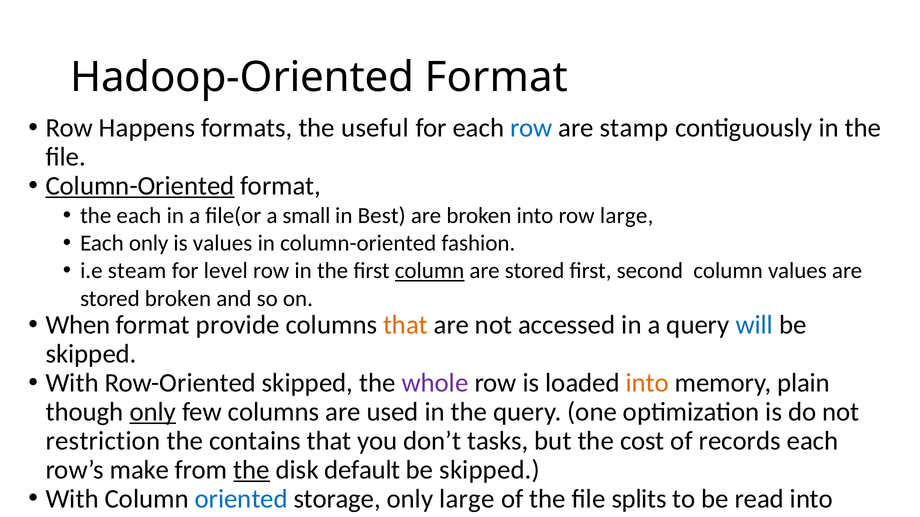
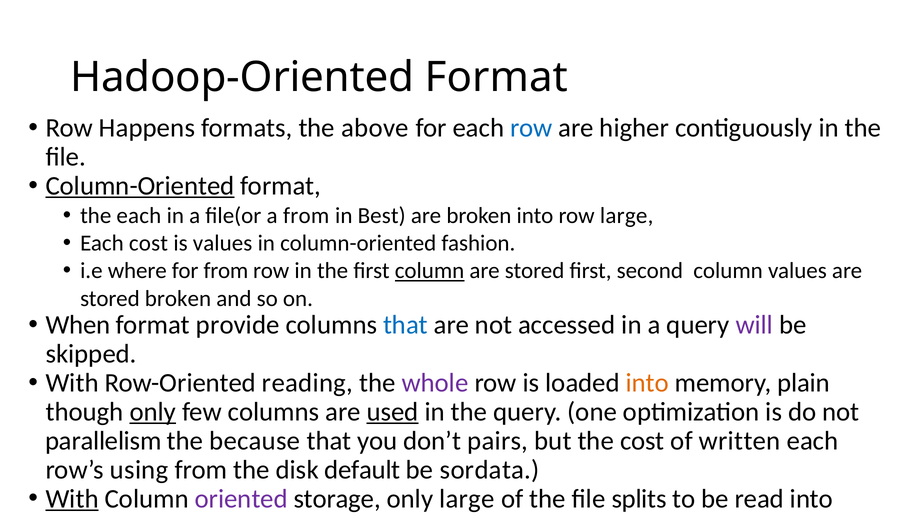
useful: useful -> above (375, 128)
stamp: stamp -> higher (634, 128)
file(or a small: small -> from (306, 216)
Each only: only -> cost (149, 244)
steam: steam -> where (137, 271)
for level: level -> from (226, 271)
that colour: orange -> blue (405, 325)
will colour: blue -> purple (754, 325)
Row-Oriented skipped: skipped -> reading (307, 383)
used underline: none -> present (393, 412)
restriction: restriction -> parallelism (103, 441)
contains: contains -> because (255, 441)
tasks: tasks -> pairs (498, 441)
records: records -> written (740, 441)
make: make -> using (139, 470)
the underline: present -> none (252, 470)
skipped: skipped -> sordata (490, 470)
With underline: none -> present (72, 499)
oriented colour: blue -> purple (241, 499)
